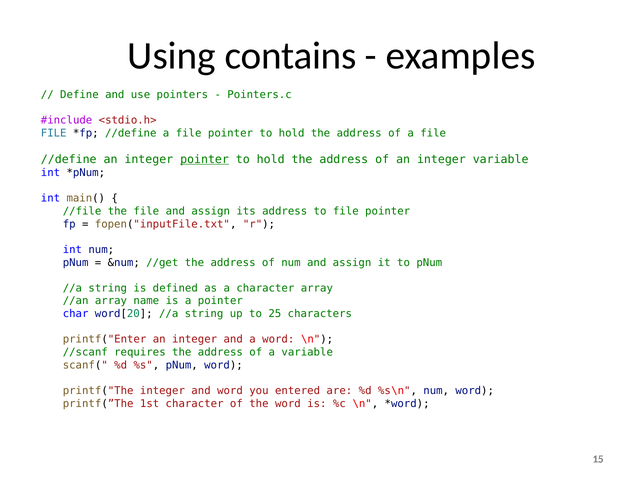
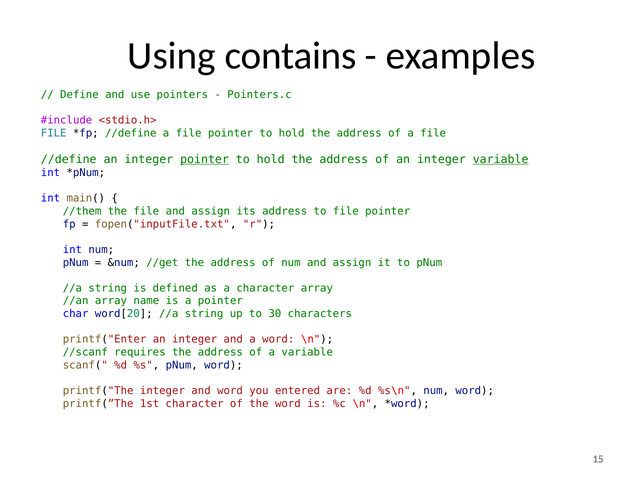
variable underline: none -> present (501, 160)
//file: //file -> //them (82, 211)
25: 25 -> 30 (275, 314)
